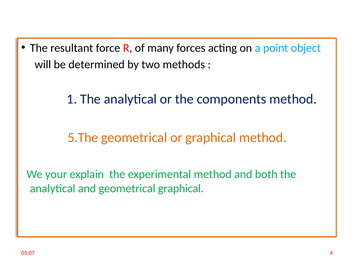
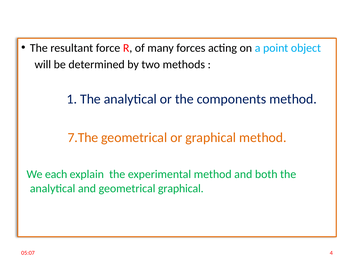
5.The: 5.The -> 7.The (83, 138)
your: your -> each (56, 175)
